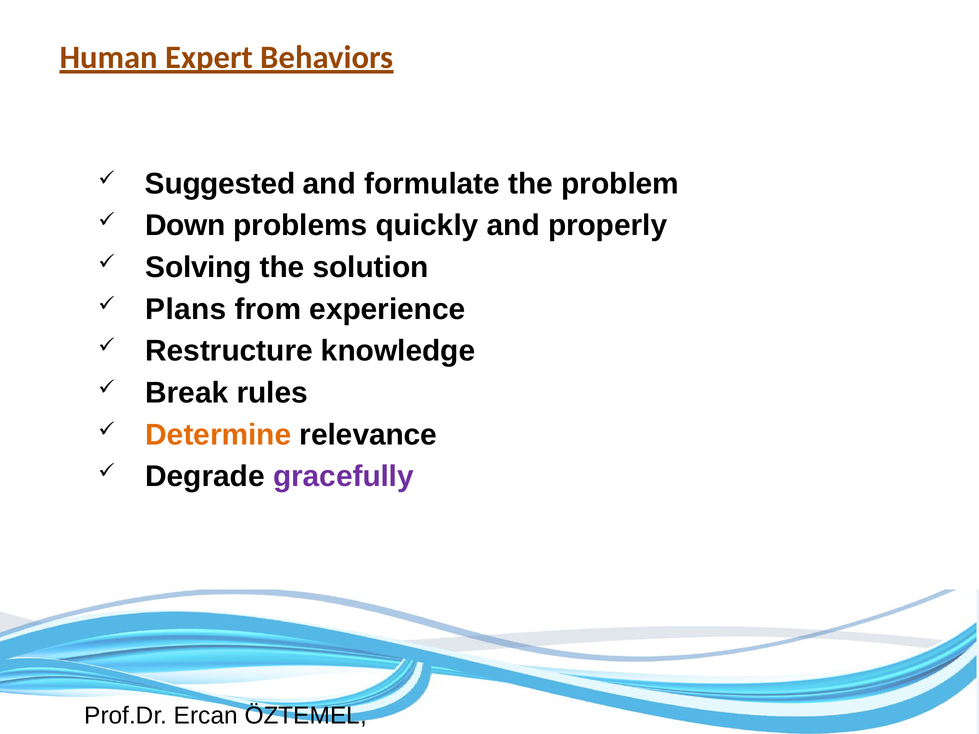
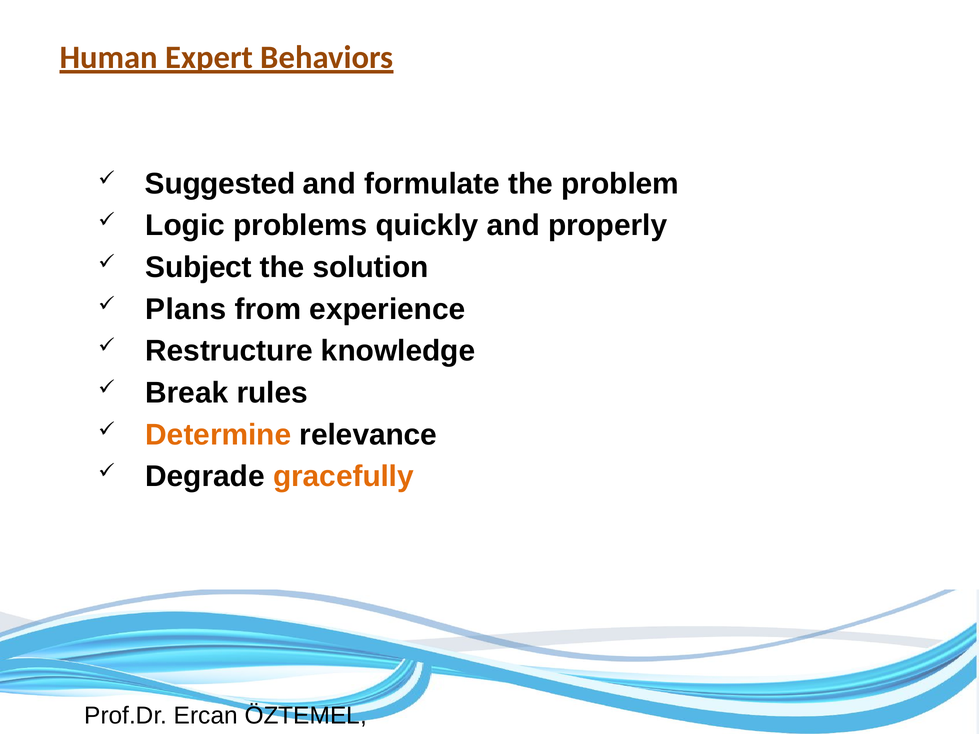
Down: Down -> Logic (185, 226)
Solving: Solving -> Subject (199, 267)
gracefully colour: purple -> orange (343, 477)
